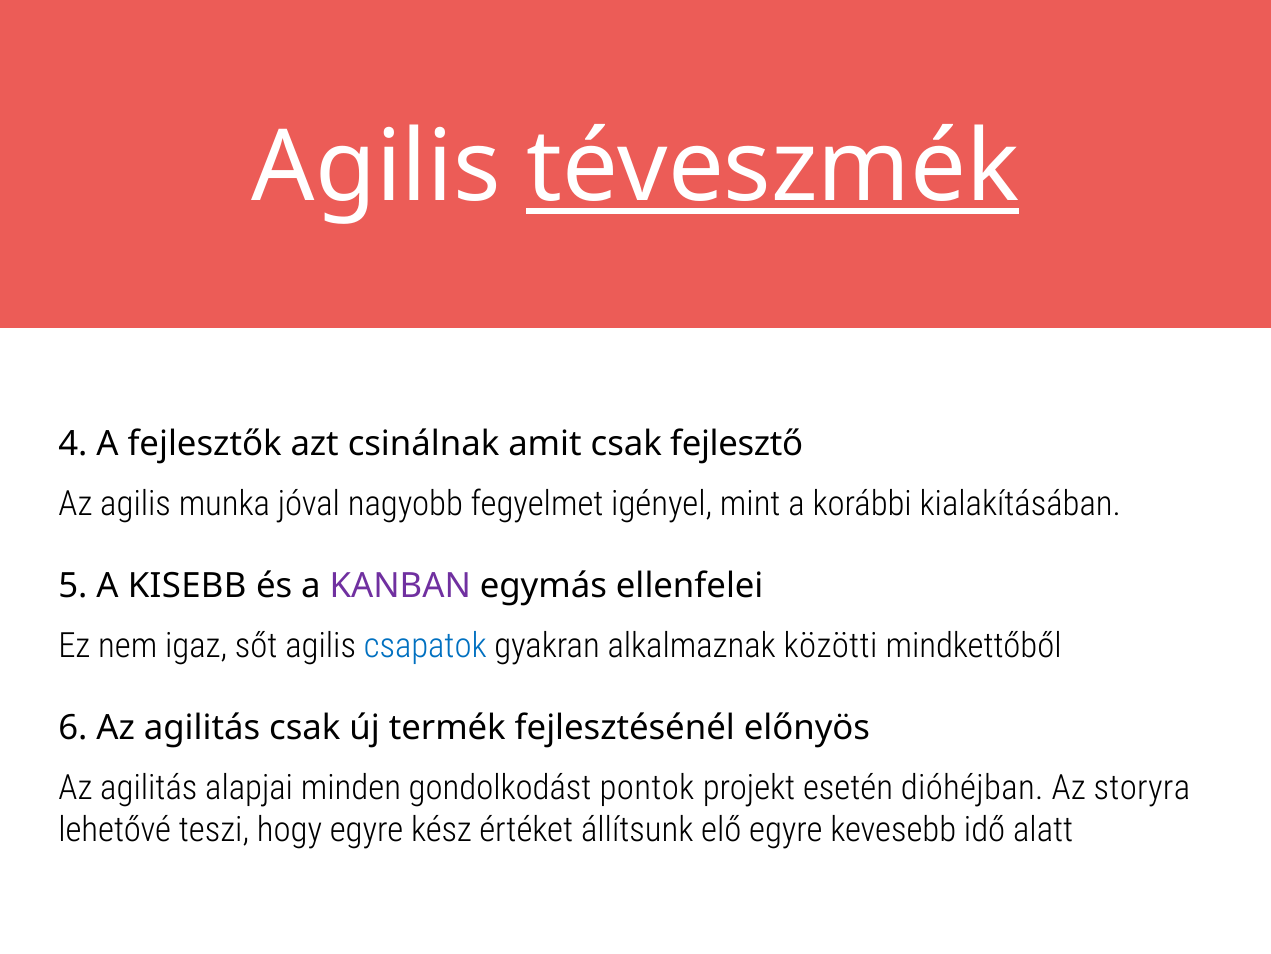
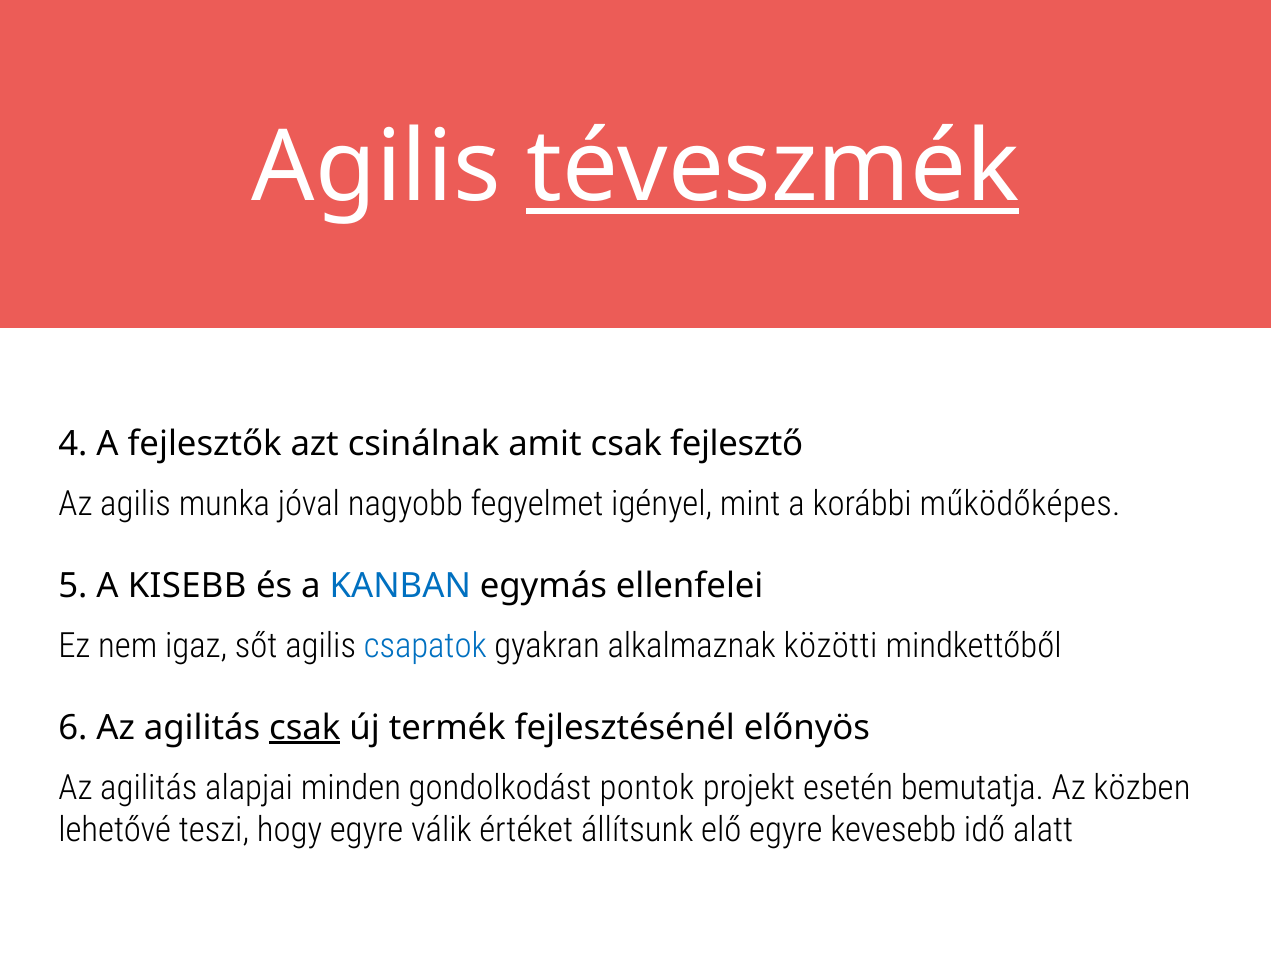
kialakításában: kialakításában -> működőképes (1020, 504)
KANBAN colour: purple -> blue (400, 585)
csak underline: none -> present (305, 727)
dióhéjban: dióhéjban -> bemutatja (972, 787)
storyra: storyra -> közben (1142, 787)
kész: kész -> válik (441, 829)
